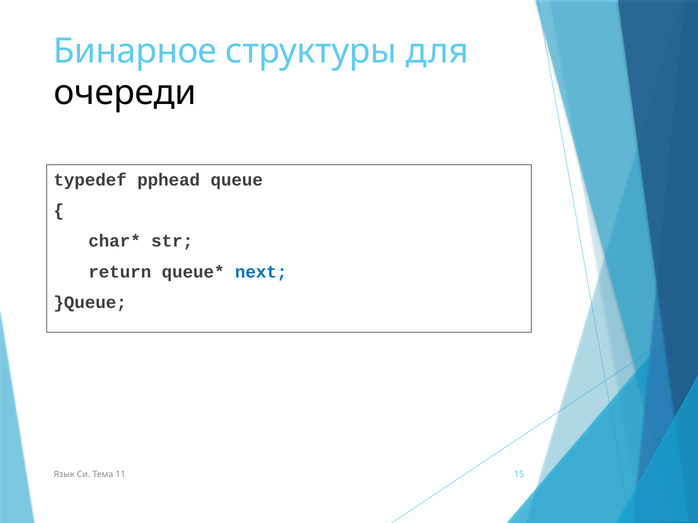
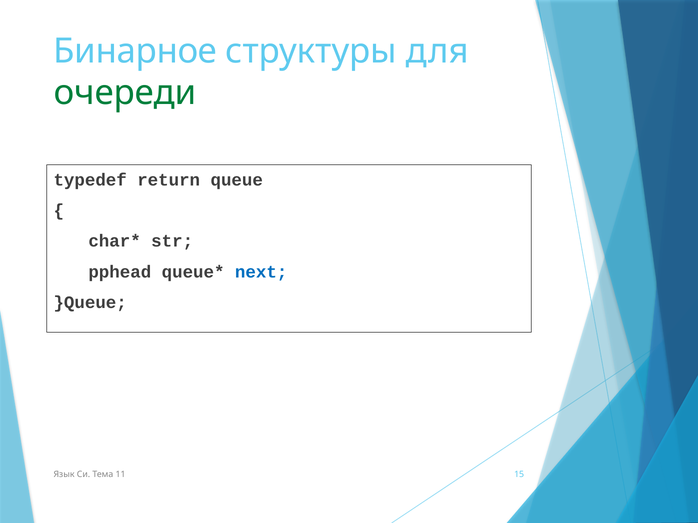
очереди colour: black -> green (125, 93)
pphead: pphead -> return (169, 180)
return: return -> pphead (120, 272)
